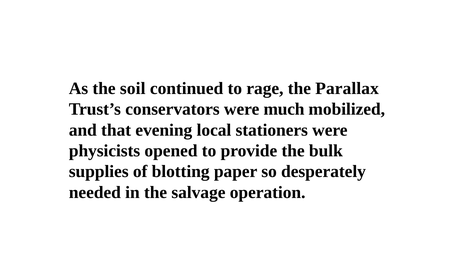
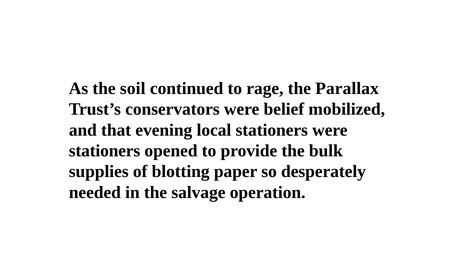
much: much -> belief (284, 109)
physicists: physicists -> stationers (105, 151)
